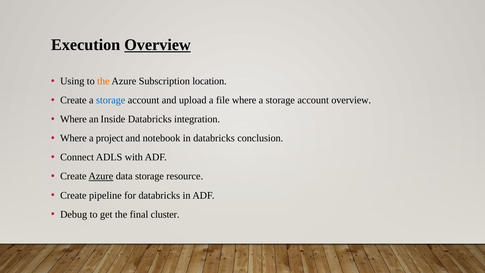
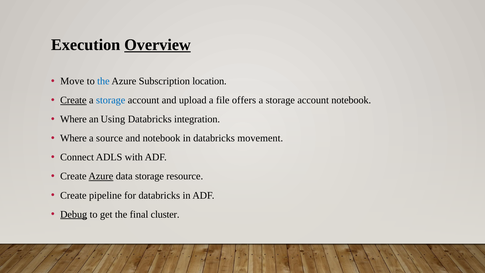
Using: Using -> Move (72, 81)
the colour: orange -> blue (103, 81)
Create underline: none -> present (73, 100)
file where: where -> offers (244, 100)
account overview: overview -> notebook (351, 100)
Inside: Inside -> Using (113, 119)
project: project -> source (109, 138)
conclusion: conclusion -> movement (260, 138)
Debug underline: none -> present (74, 214)
